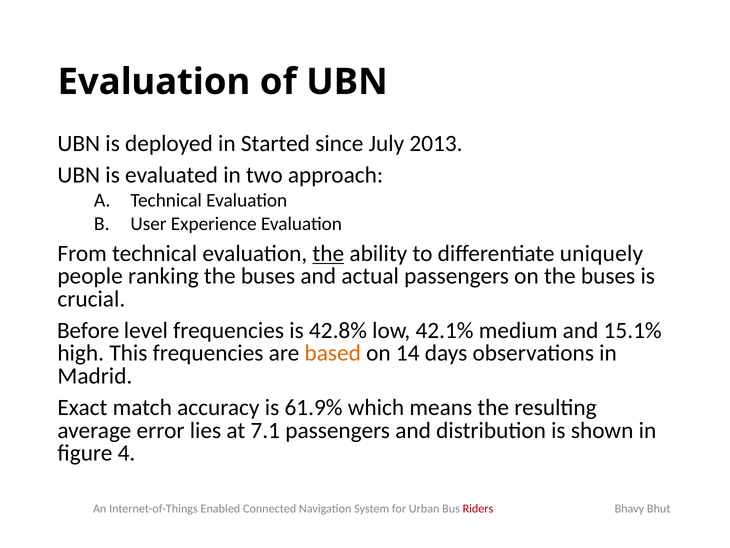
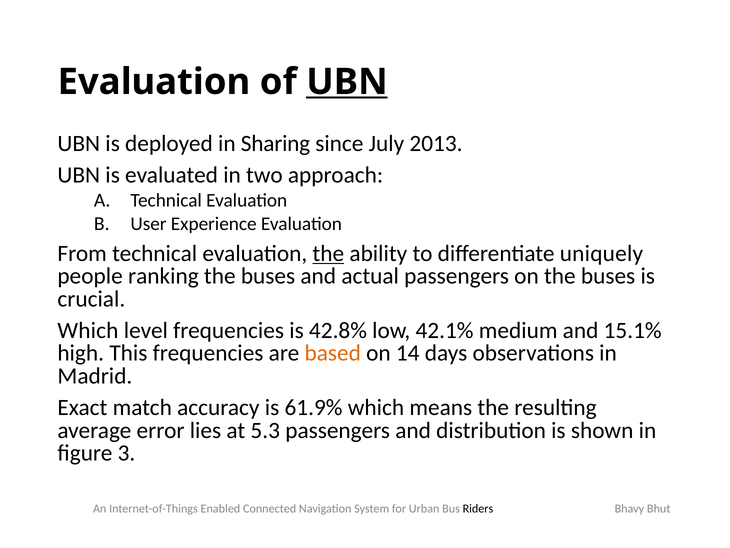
UBN underline: none -> present (347, 82)
Started: Started -> Sharing (276, 143)
Before: Before -> Which (88, 330)
7.1: 7.1 -> 5.3 (265, 430)
4: 4 -> 3 (127, 453)
Riders colour: red -> black (478, 509)
